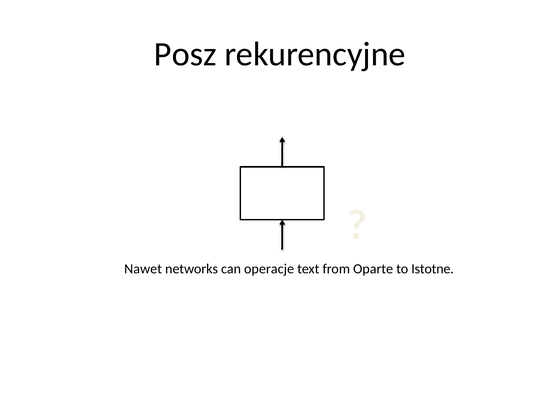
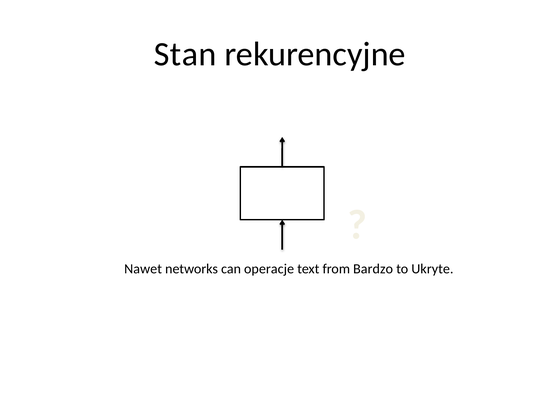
Posz: Posz -> Stan (185, 54)
Oparte: Oparte -> Bardzo (373, 269)
Istotne: Istotne -> Ukryte (432, 269)
